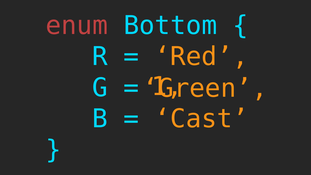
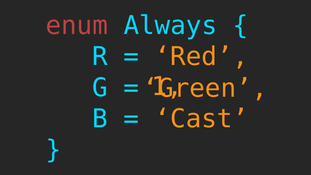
Bottom: Bottom -> Always (170, 26)
